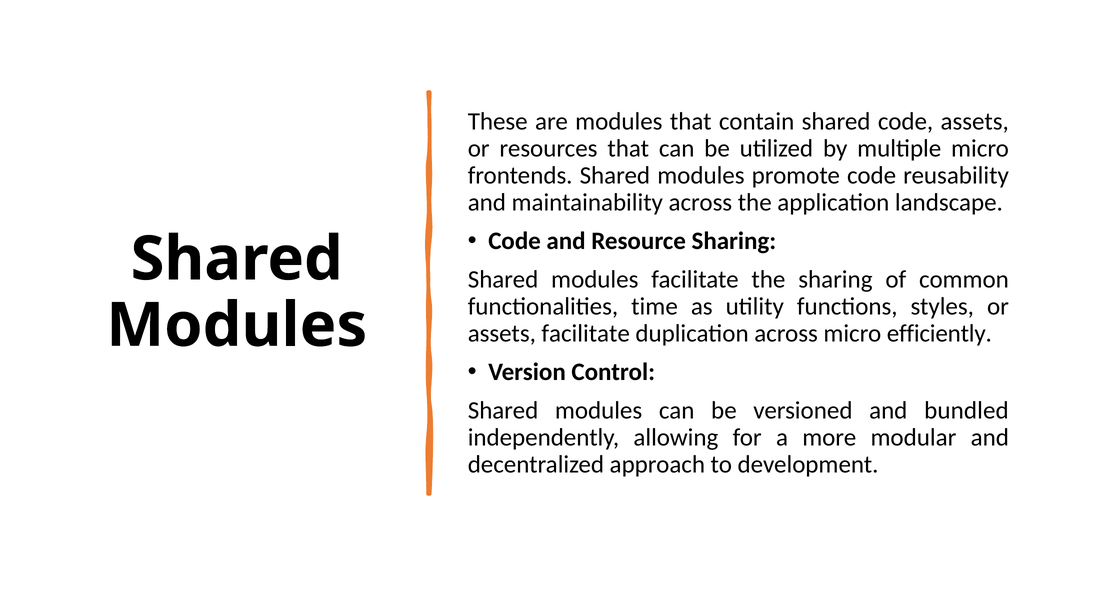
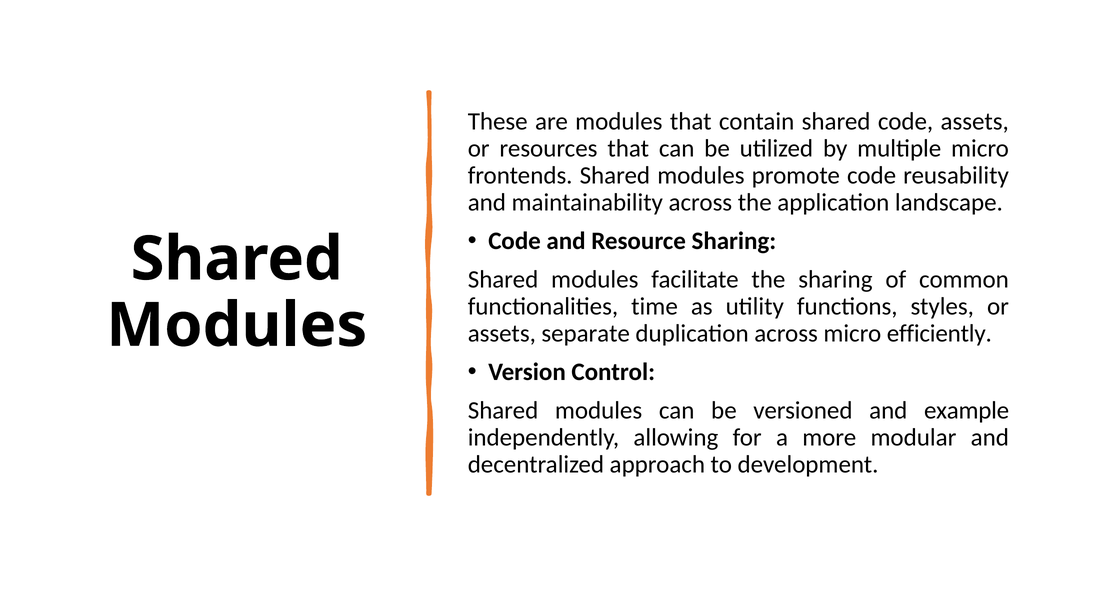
assets facilitate: facilitate -> separate (586, 333)
bundled: bundled -> example (967, 410)
